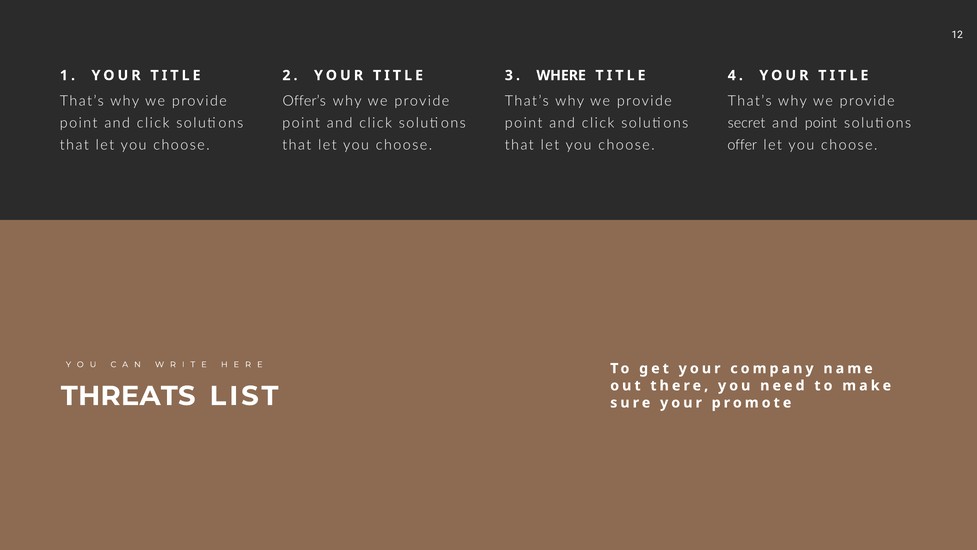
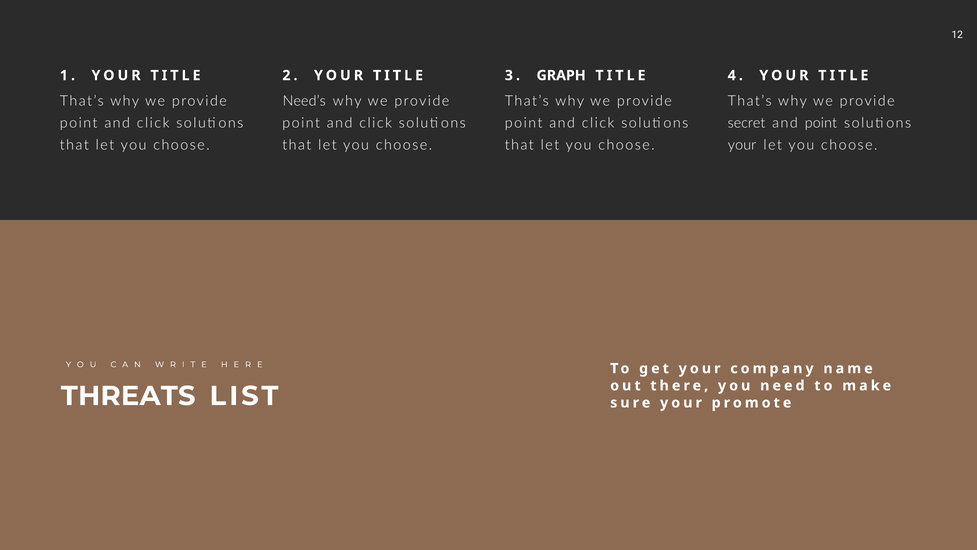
WHERE: WHERE -> GRAPH (561, 75)
Offer’s: Offer’s -> Need’s (304, 101)
offer: offer -> your (742, 145)
